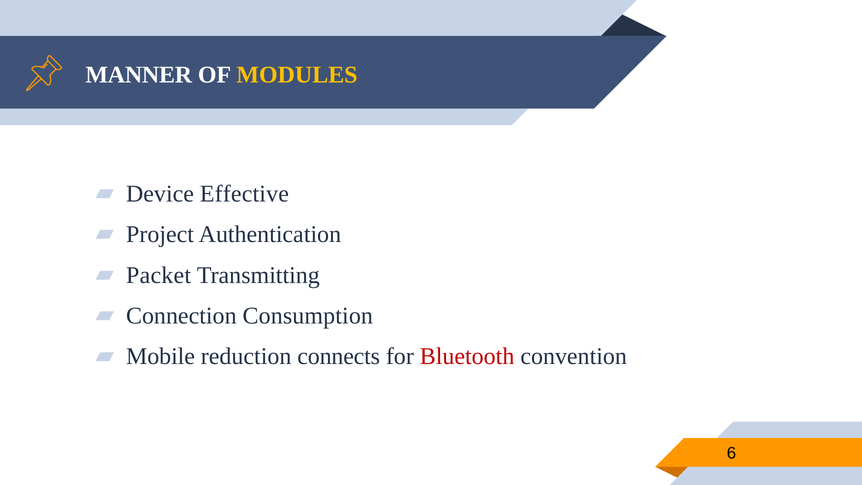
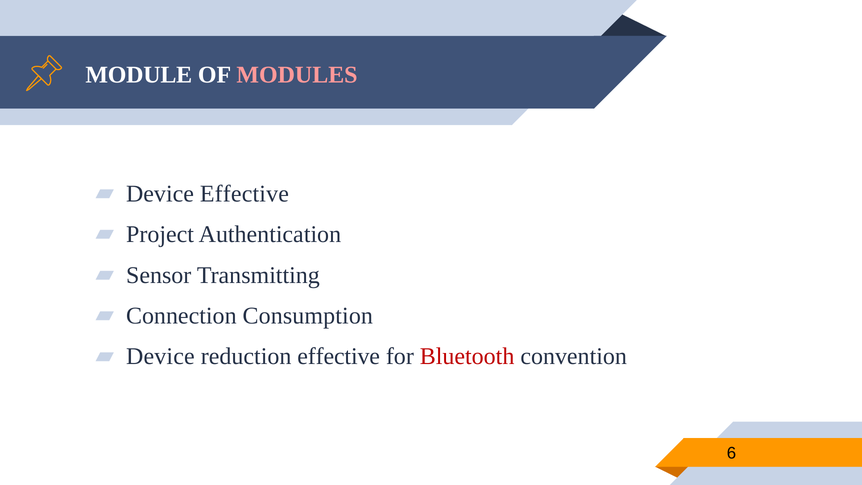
MANNER: MANNER -> MODULE (139, 75)
MODULES colour: yellow -> pink (297, 75)
Packet: Packet -> Sensor (159, 275)
Mobile: Mobile -> Device (160, 357)
reduction connects: connects -> effective (339, 357)
